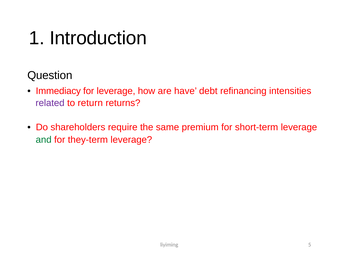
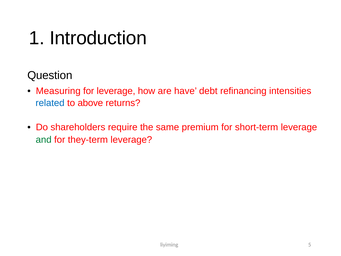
Immediacy: Immediacy -> Measuring (58, 91)
related colour: purple -> blue (50, 103)
return: return -> above (90, 103)
